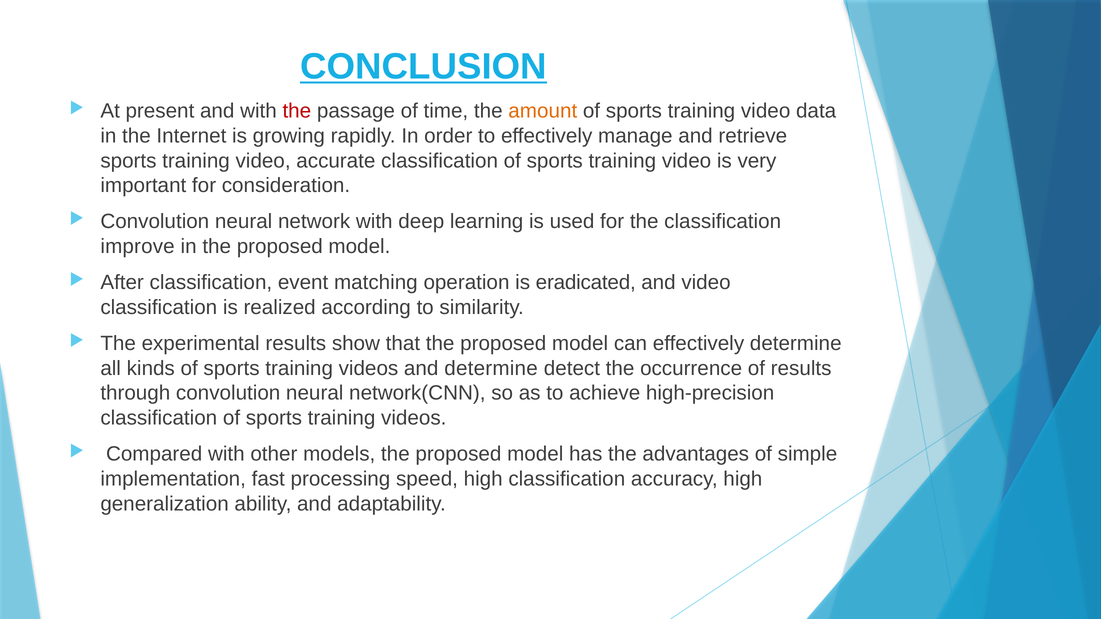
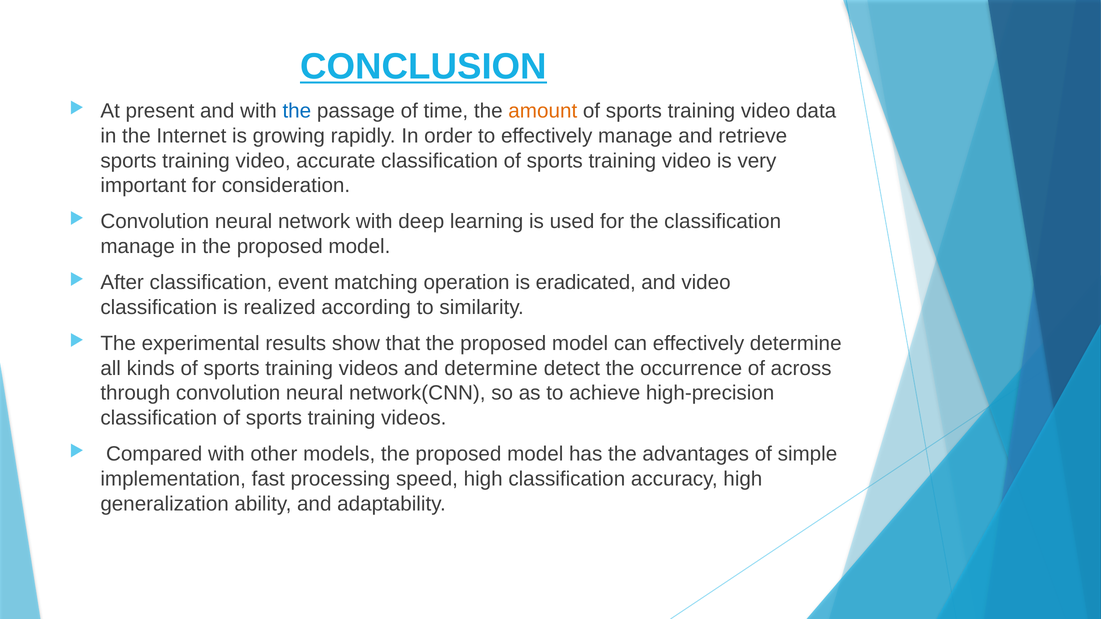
the colour: red -> blue (297, 111)
improve: improve -> manage (138, 247)
of results: results -> across (801, 369)
